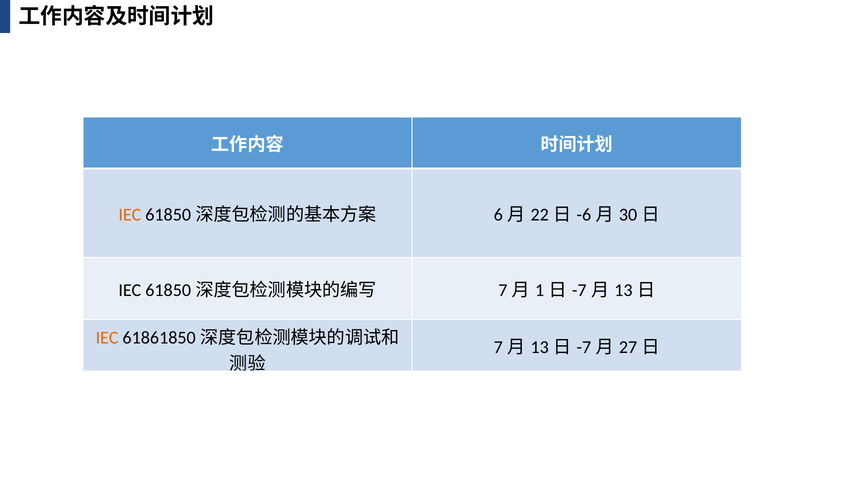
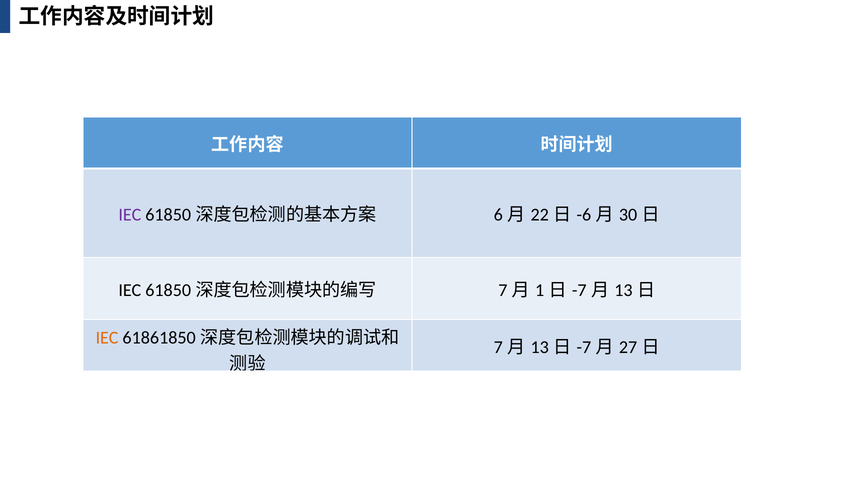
IEC colour: orange -> purple (130, 215)
